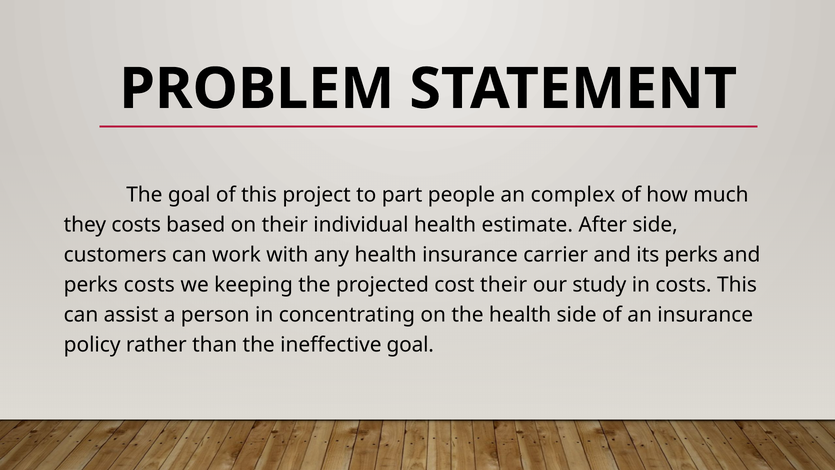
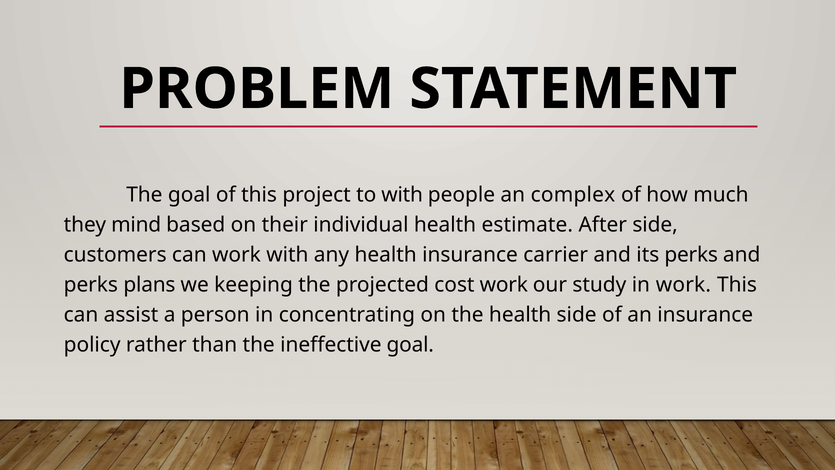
to part: part -> with (402, 195)
they costs: costs -> mind (136, 225)
perks costs: costs -> plans (149, 285)
cost their: their -> work (504, 285)
in costs: costs -> work (683, 285)
